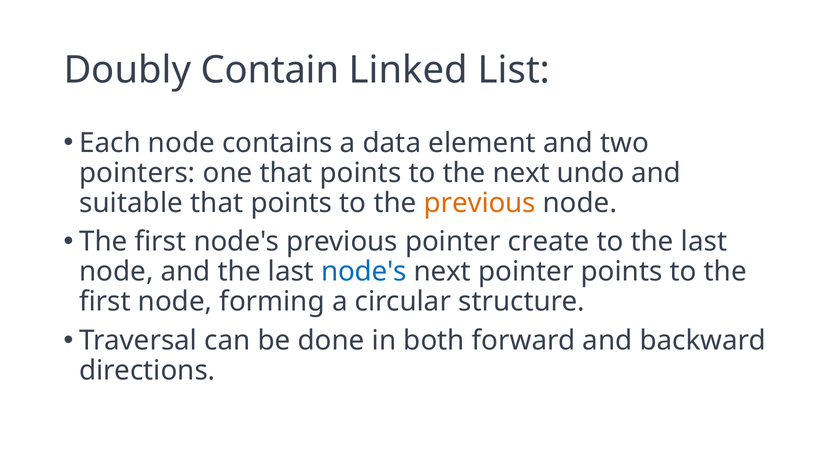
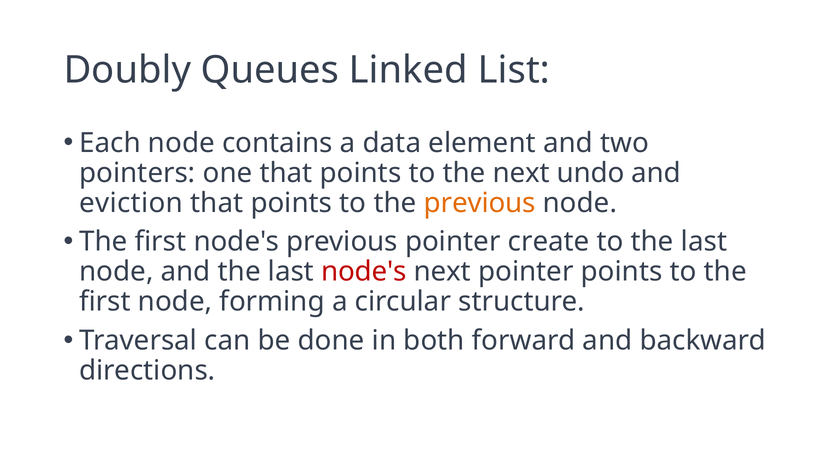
Contain: Contain -> Queues (270, 70)
suitable: suitable -> eviction (131, 203)
node's colour: blue -> red (364, 272)
